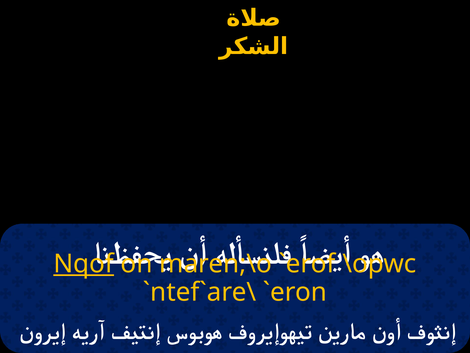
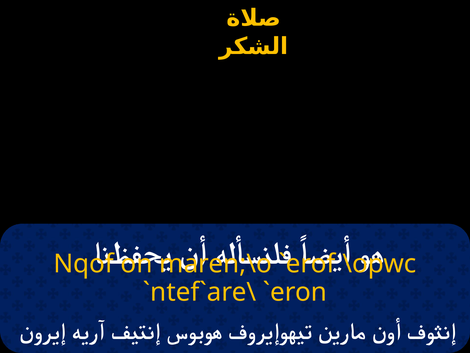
Nqof underline: present -> none (84, 264)
